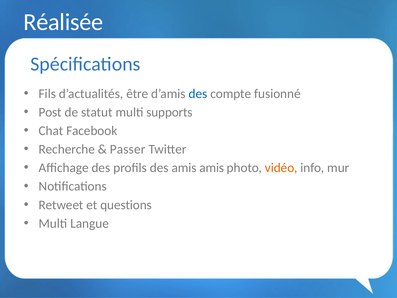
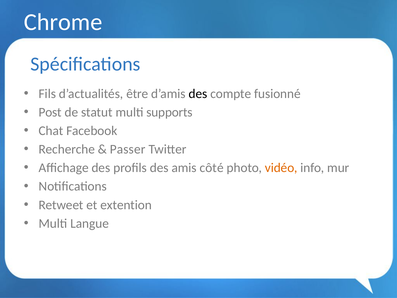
Réalisée: Réalisée -> Chrome (63, 22)
des colour: blue -> black (198, 94)
amis amis: amis -> côté (212, 168)
questions: questions -> extention (126, 205)
